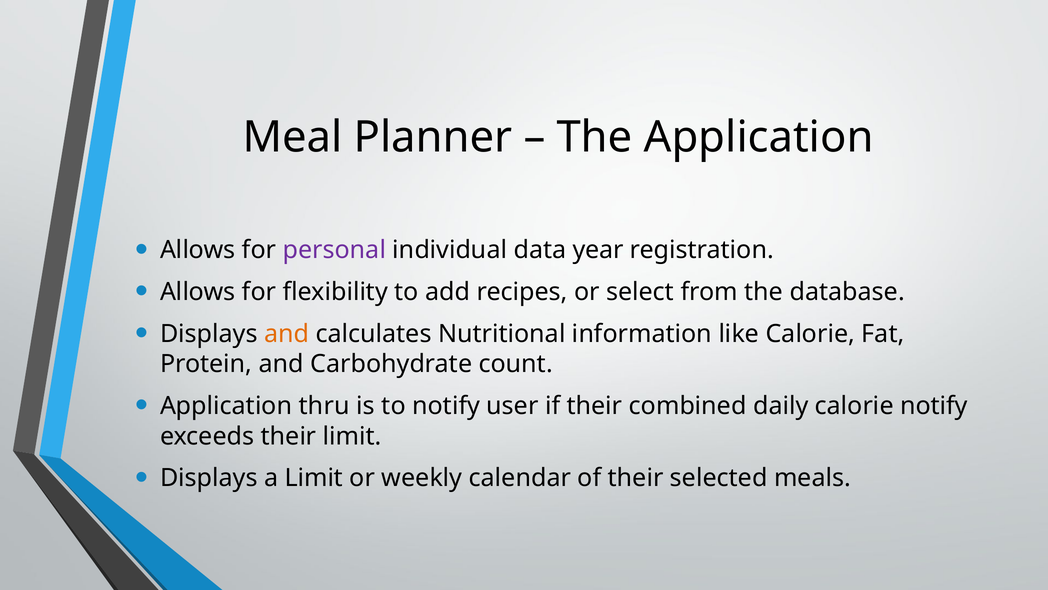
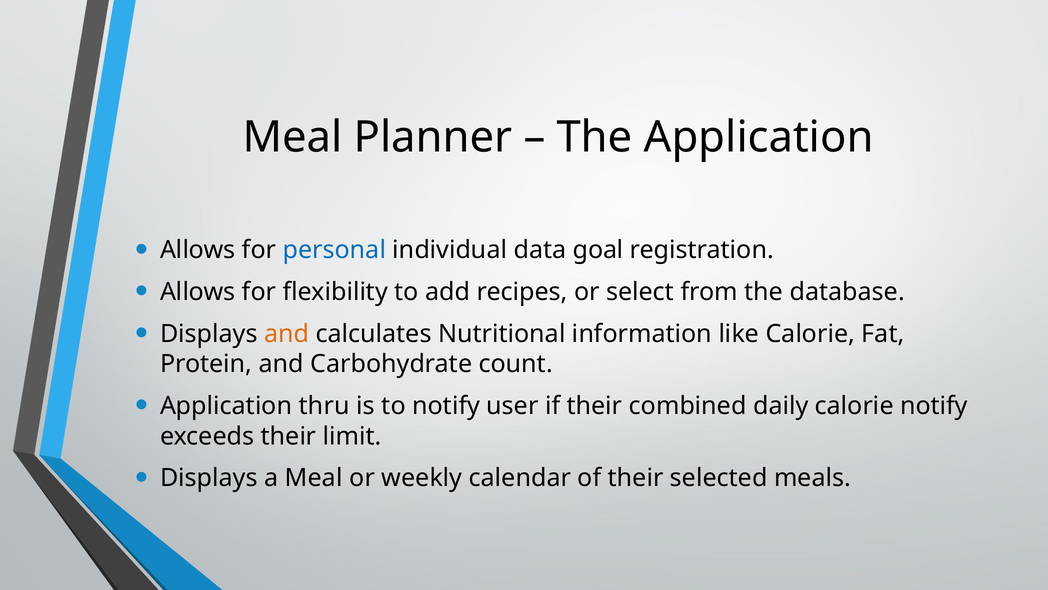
personal colour: purple -> blue (334, 250)
year: year -> goal (598, 250)
a Limit: Limit -> Meal (314, 478)
